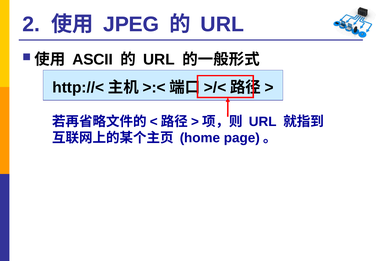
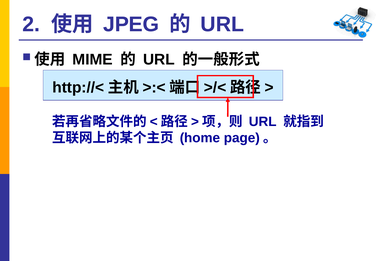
ASCII: ASCII -> MIME (93, 59)
